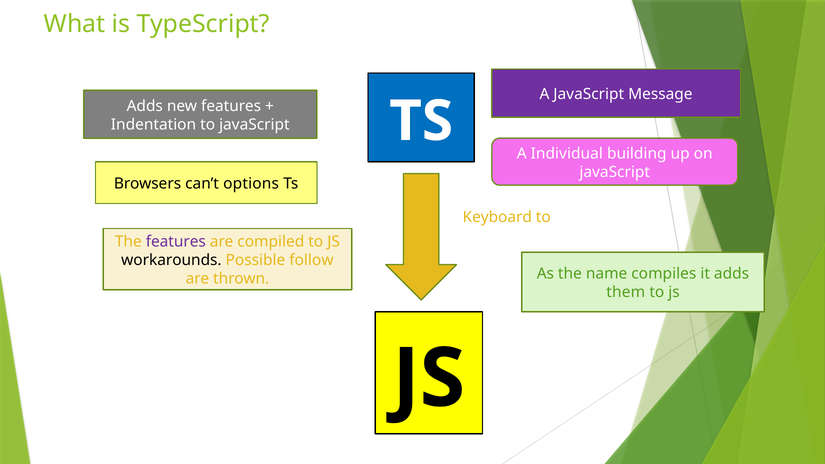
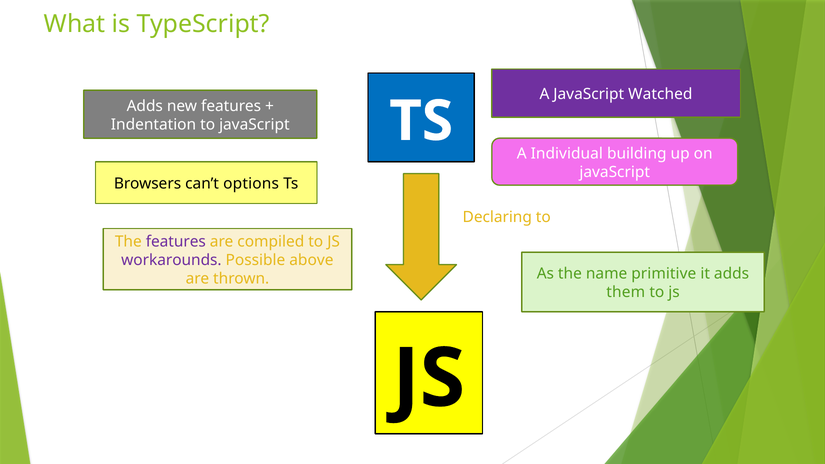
Message: Message -> Watched (660, 94)
Keyboard: Keyboard -> Declaring (497, 217)
workarounds colour: black -> purple (171, 260)
follow: follow -> above (311, 260)
compiles: compiles -> primitive (664, 274)
